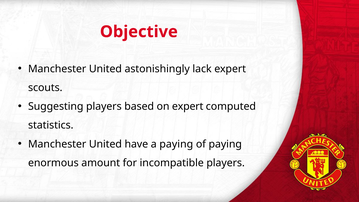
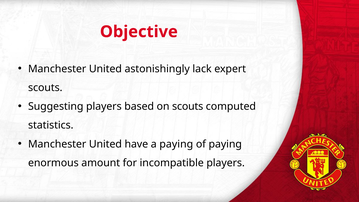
on expert: expert -> scouts (188, 106)
